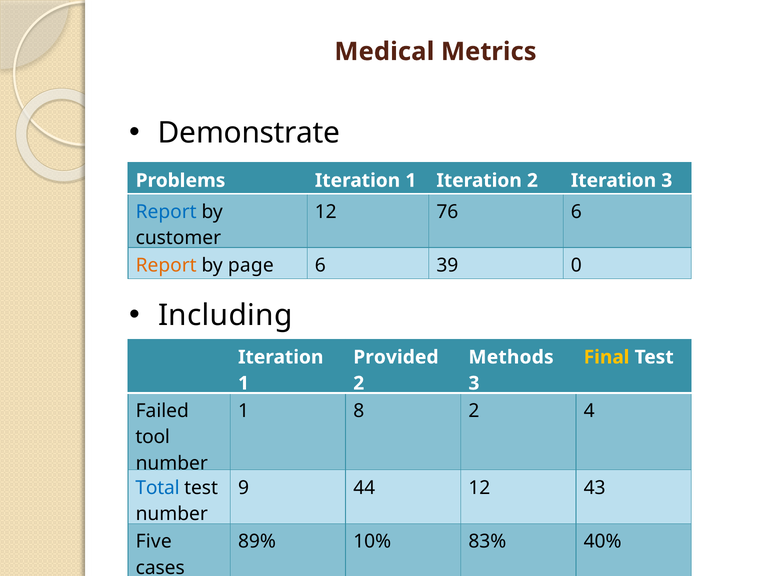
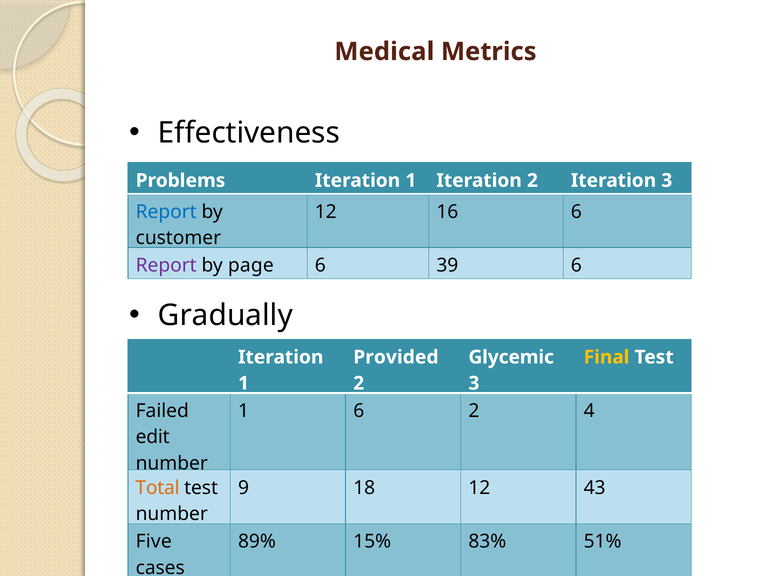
Demonstrate: Demonstrate -> Effectiveness (249, 133)
76: 76 -> 16 (447, 212)
Report colour: orange -> purple (166, 265)
39 0: 0 -> 6 (576, 265)
Including: Including -> Gradually (225, 316)
Methods: Methods -> Glycemic (511, 357)
1 8: 8 -> 6 (359, 411)
tool: tool -> edit (153, 437)
Total colour: blue -> orange (157, 488)
44: 44 -> 18 (364, 488)
10%: 10% -> 15% (372, 542)
40%: 40% -> 51% (603, 542)
